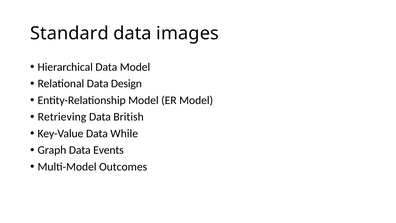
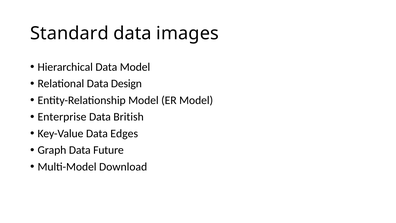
Retrieving: Retrieving -> Enterprise (62, 117)
While: While -> Edges (124, 133)
Events: Events -> Future (108, 150)
Outcomes: Outcomes -> Download (123, 167)
